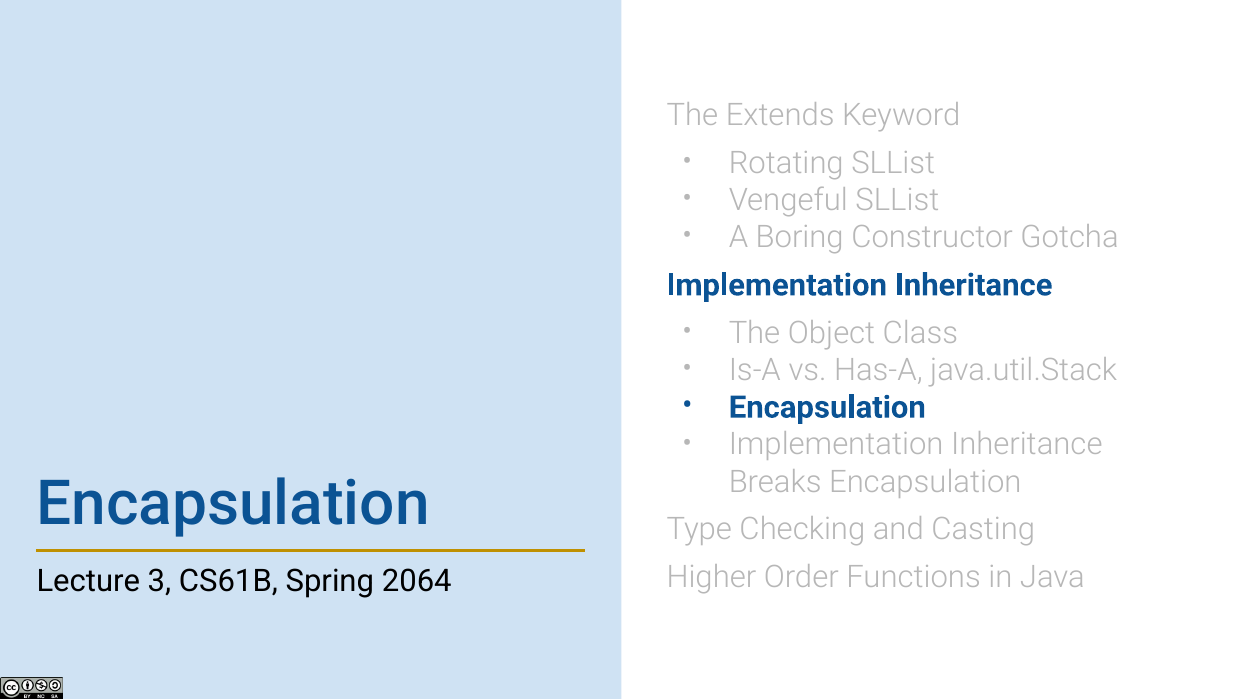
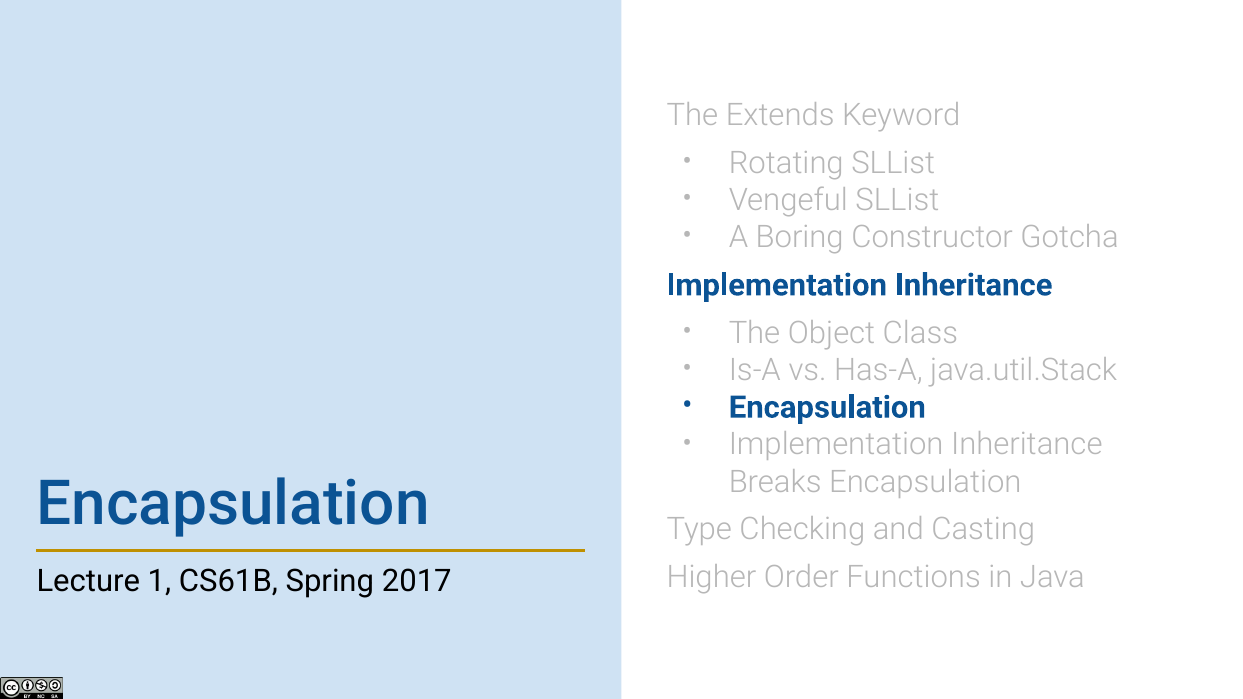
3: 3 -> 1 (159, 582)
2064: 2064 -> 2017 (417, 582)
